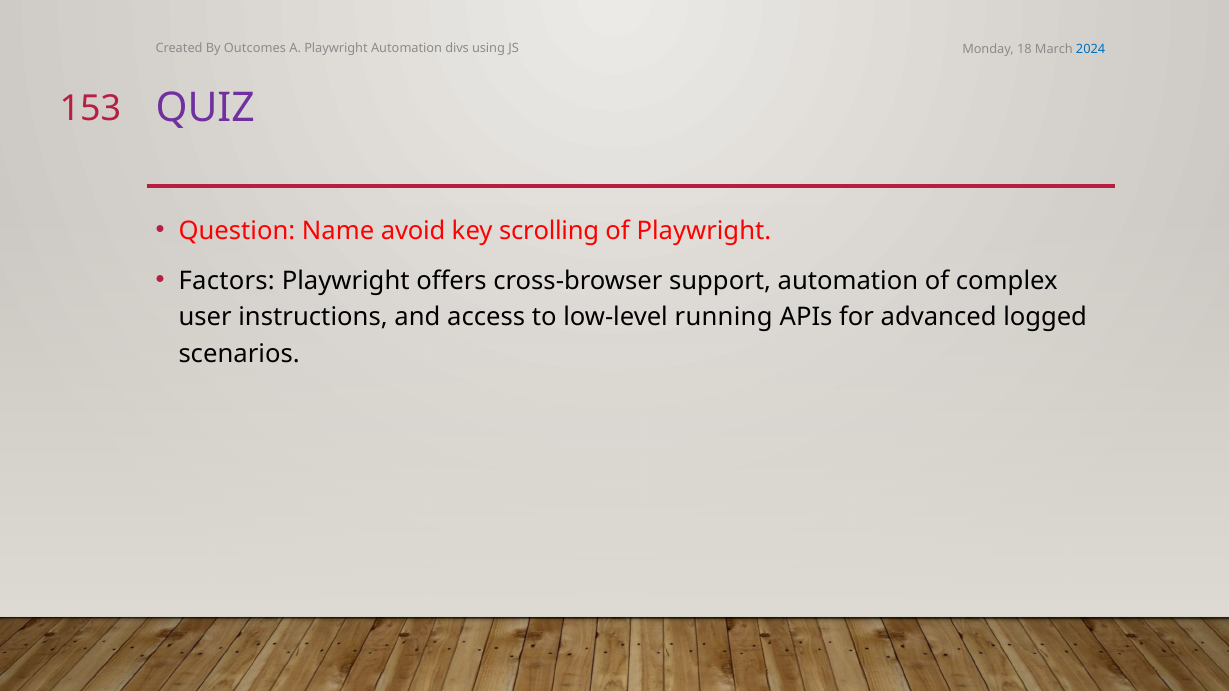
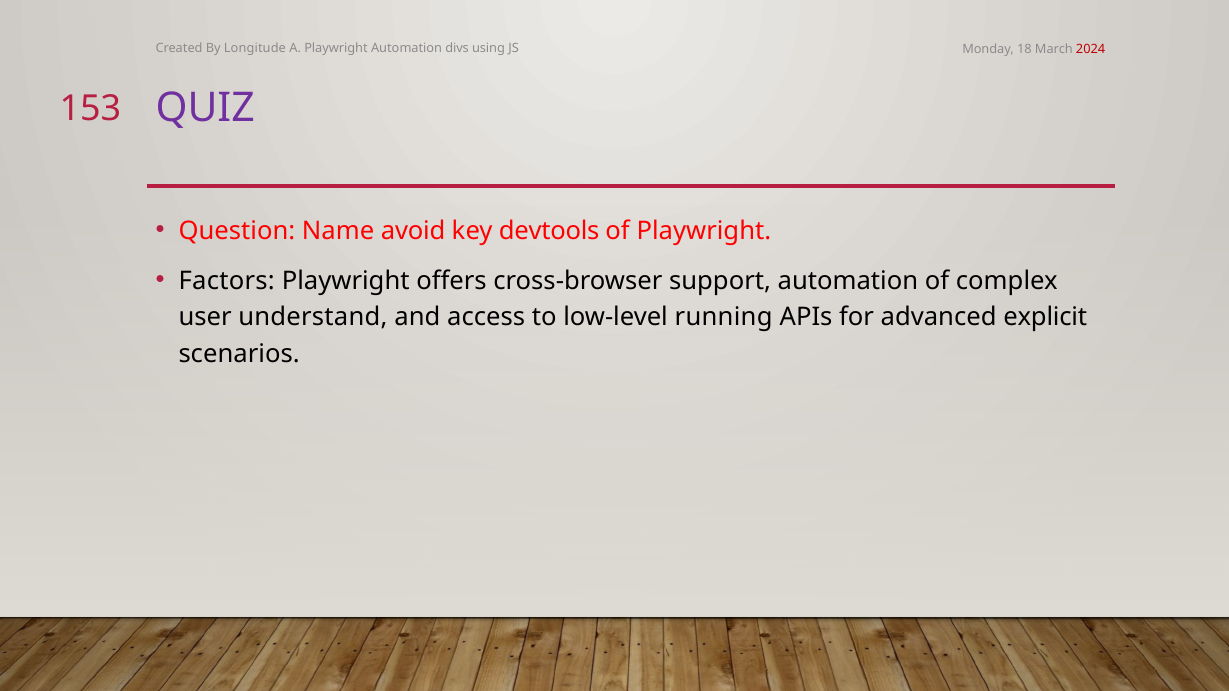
Outcomes: Outcomes -> Longitude (255, 49)
2024 colour: blue -> red (1091, 50)
scrolling: scrolling -> devtools (549, 231)
instructions: instructions -> understand (313, 318)
logged: logged -> explicit (1045, 318)
